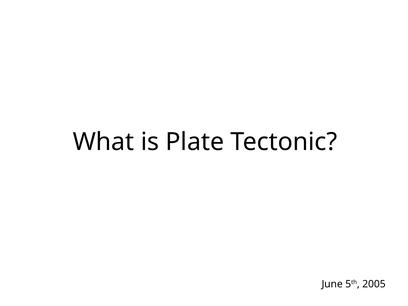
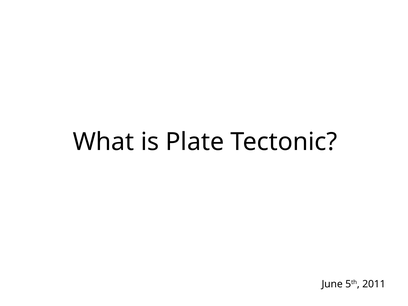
2005: 2005 -> 2011 (374, 284)
